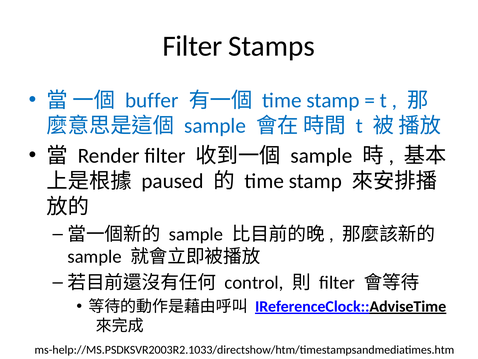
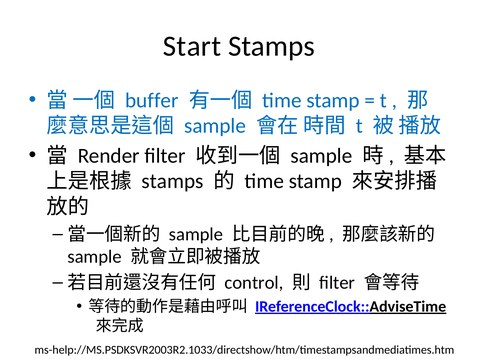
Filter: Filter -> Start (192, 46)
paused: paused -> stamps (173, 181)
